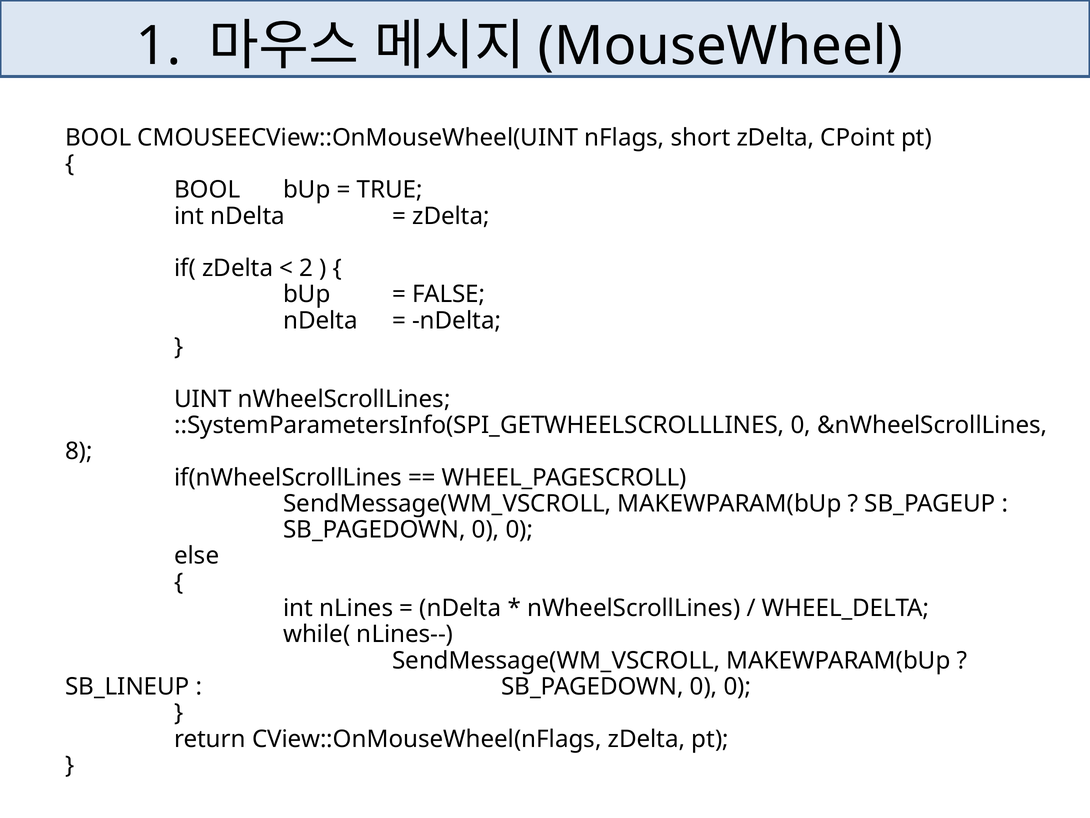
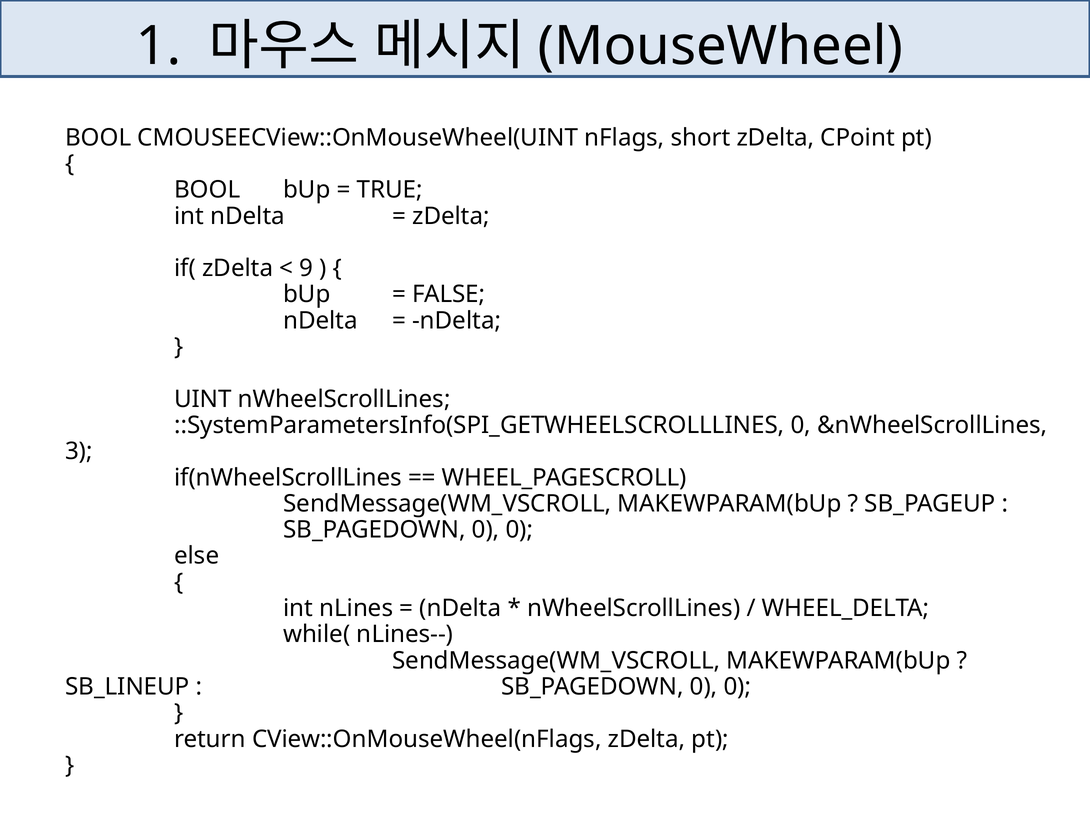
2: 2 -> 9 (306, 268)
8: 8 -> 3 (79, 451)
